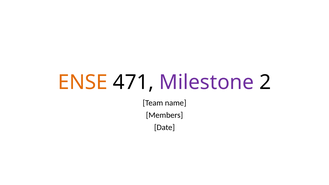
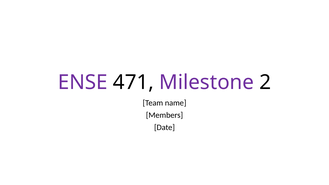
ENSE colour: orange -> purple (83, 82)
